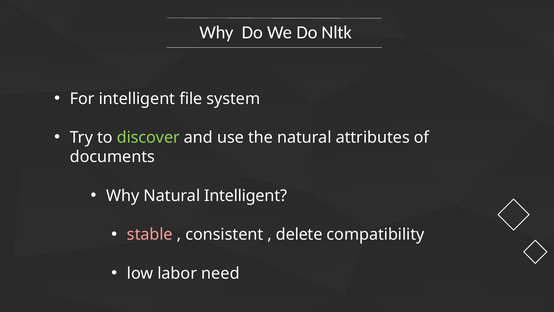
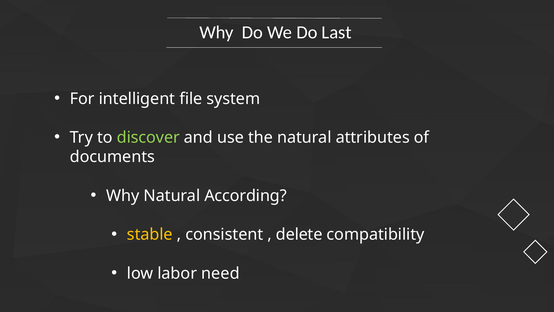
Nltk: Nltk -> Last (337, 32)
Natural Intelligent: Intelligent -> According (246, 196)
stable colour: pink -> yellow (150, 234)
